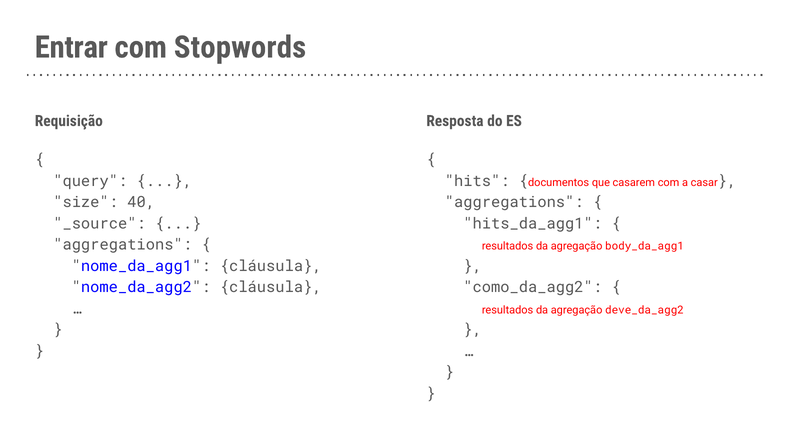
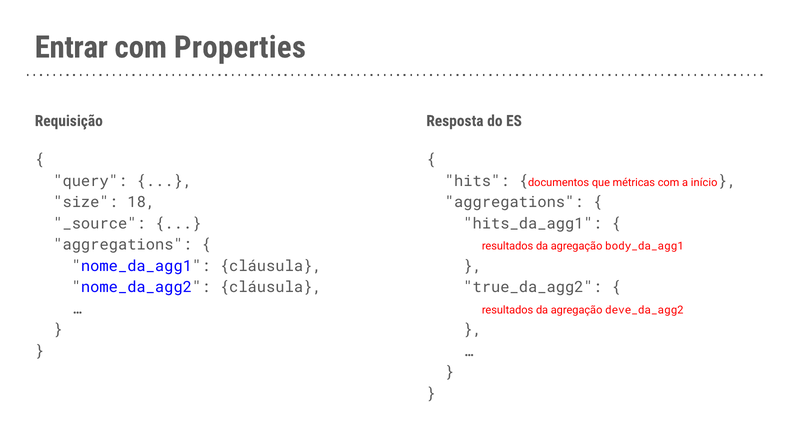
Stopwords: Stopwords -> Properties (240, 47)
casarem: casarem -> métricas (634, 182)
casar: casar -> início (704, 182)
40: 40 -> 18 (141, 202)
como_da_agg2: como_da_agg2 -> true_da_agg2 (533, 287)
